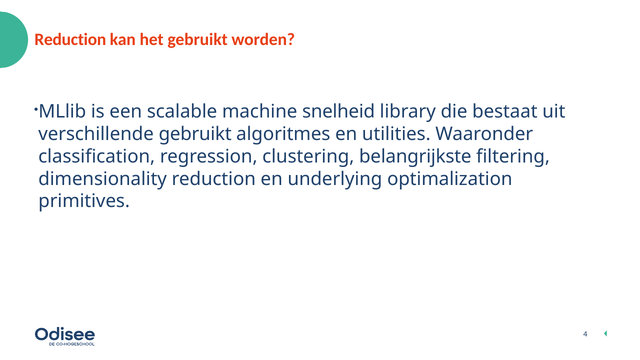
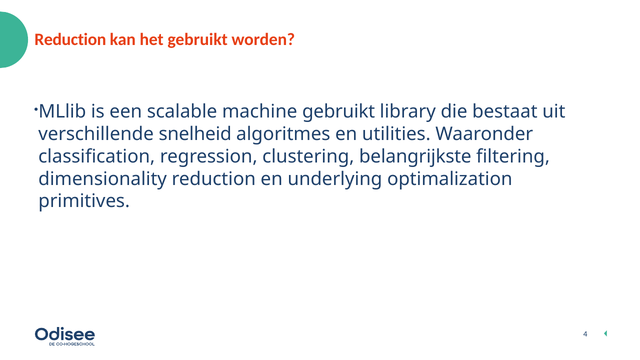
machine snelheid: snelheid -> gebruikt (339, 112)
verschillende gebruikt: gebruikt -> snelheid (195, 134)
